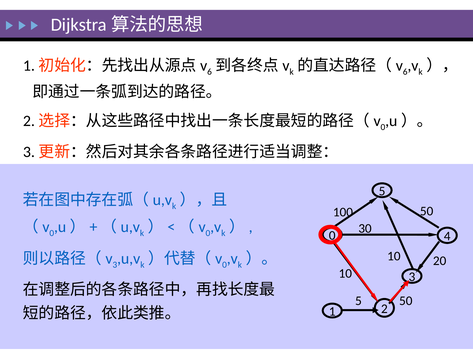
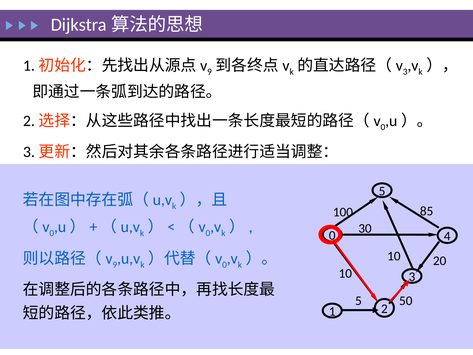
6: 6 -> 9 (209, 72)
6: 6 -> 3 (405, 72)
100 50: 50 -> 85 (427, 211)
3: 3 -> 9 (115, 265)
